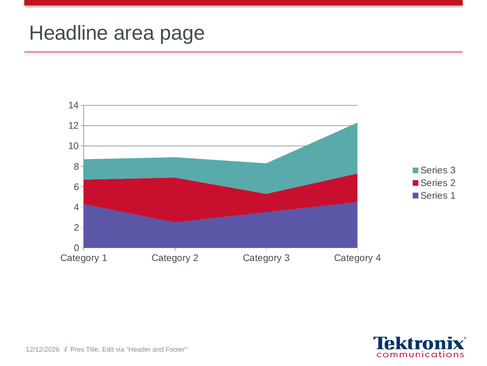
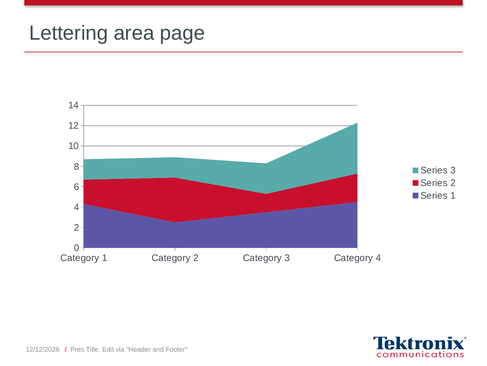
Headline: Headline -> Lettering (69, 33)
